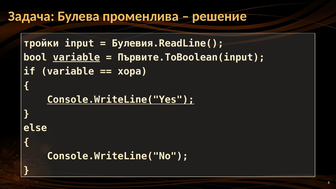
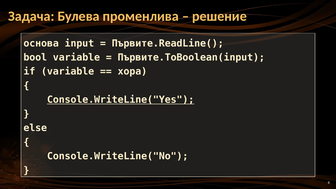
тройки: тройки -> основа (41, 43)
Булевия.ReadLine(: Булевия.ReadLine( -> Първите.ReadLine( (168, 43)
variable underline: present -> none (76, 57)
